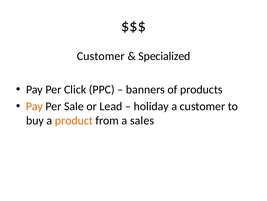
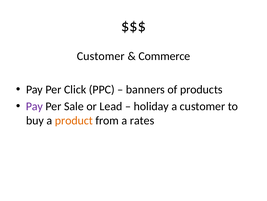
Specialized: Specialized -> Commerce (164, 56)
Pay colour: orange -> purple (34, 106)
sales: sales -> rates (142, 120)
